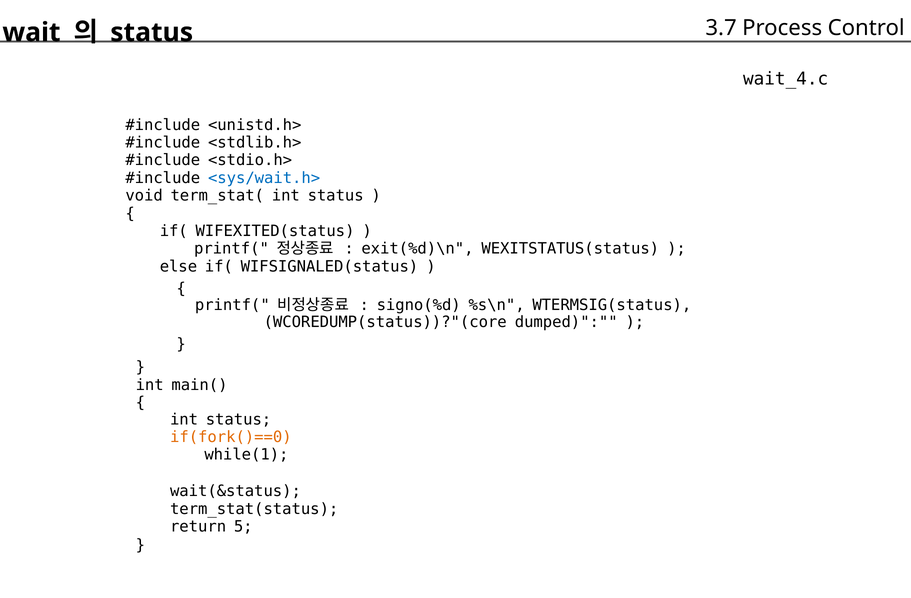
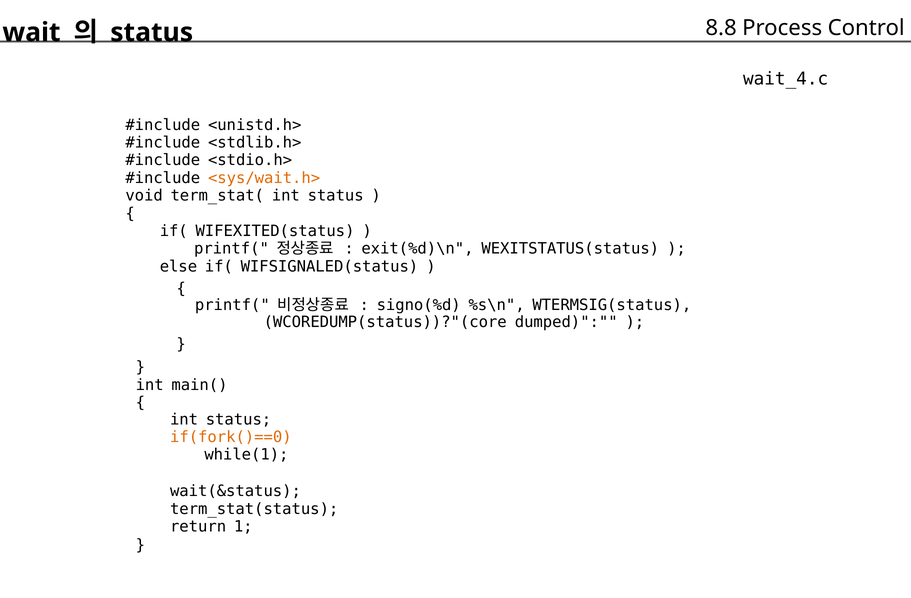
3.7: 3.7 -> 8.8 (721, 28)
<sys/wait.h> colour: blue -> orange (264, 178)
5: 5 -> 1 (243, 527)
